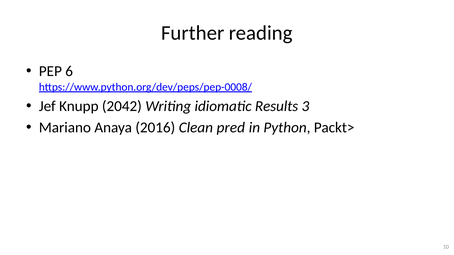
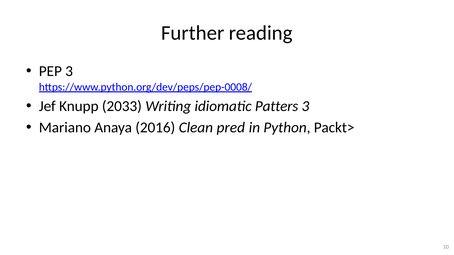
PEP 6: 6 -> 3 (69, 71)
2042: 2042 -> 2033 (122, 106)
Results: Results -> Patters (277, 106)
